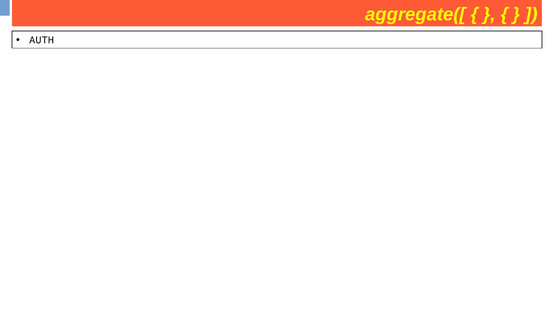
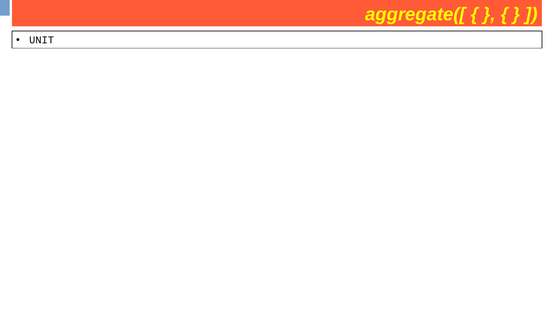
AUTH: AUTH -> UNIT (42, 40)
